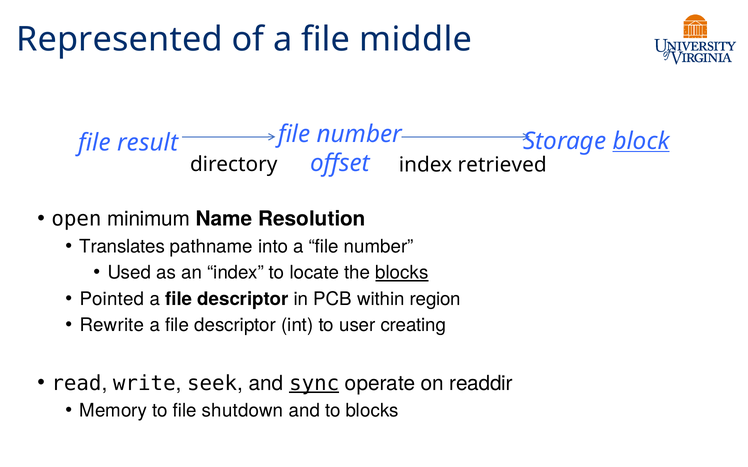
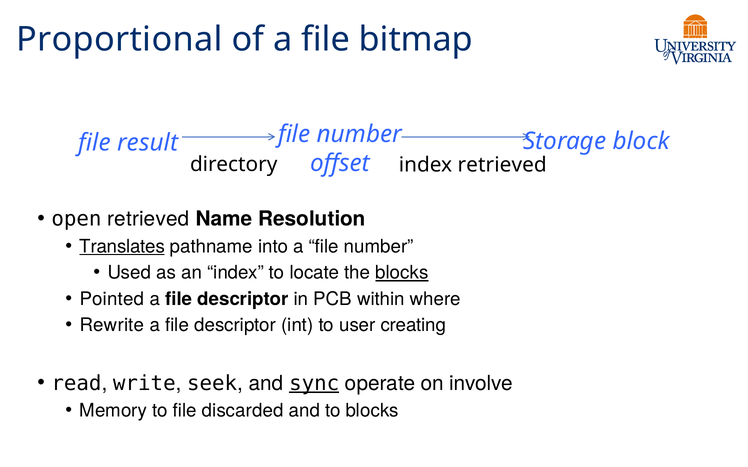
Represented: Represented -> Proportional (119, 39)
middle: middle -> bitmap (416, 39)
block underline: present -> none (641, 141)
open minimum: minimum -> retrieved (148, 219)
Translates underline: none -> present (122, 247)
region: region -> where (435, 299)
readdir: readdir -> involve (481, 384)
shutdown: shutdown -> discarded (243, 411)
